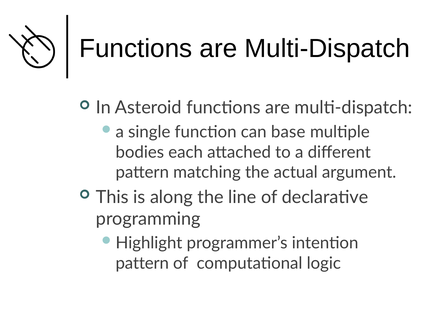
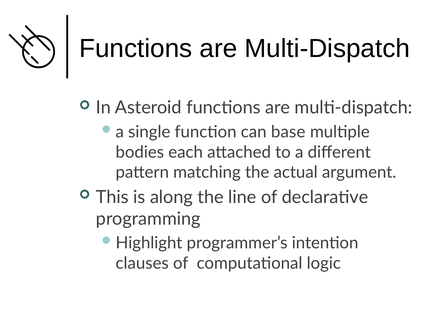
pattern: pattern -> clauses (142, 263)
